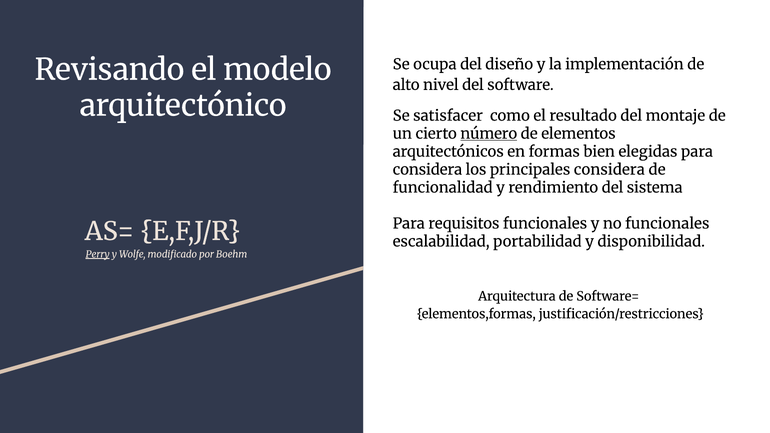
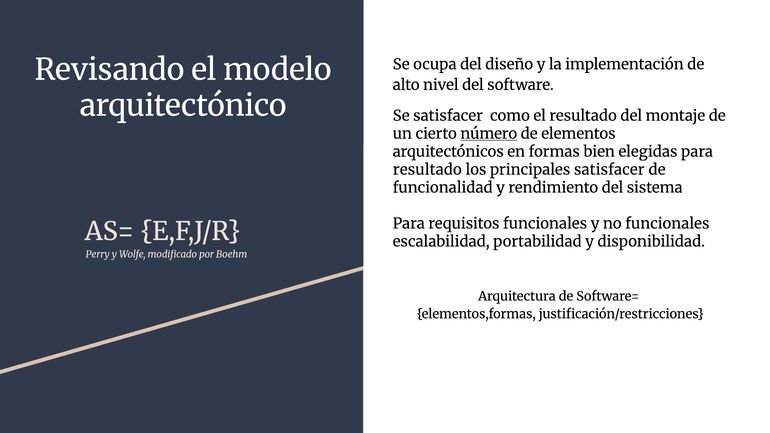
considera: considera -> resultado (427, 170)
principales considera: considera -> satisfacer (609, 170)
Perry underline: present -> none (98, 254)
